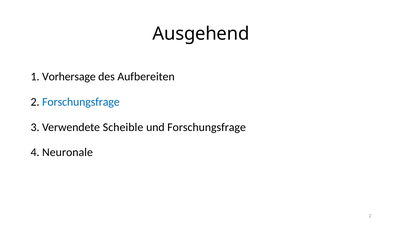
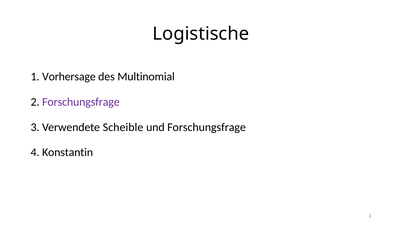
Ausgehend: Ausgehend -> Logistische (201, 34)
Aufbereiten: Aufbereiten -> Multinomial (146, 77)
Forschungsfrage colour: blue -> purple (81, 102)
Neuronale: Neuronale -> Konstantin (68, 153)
